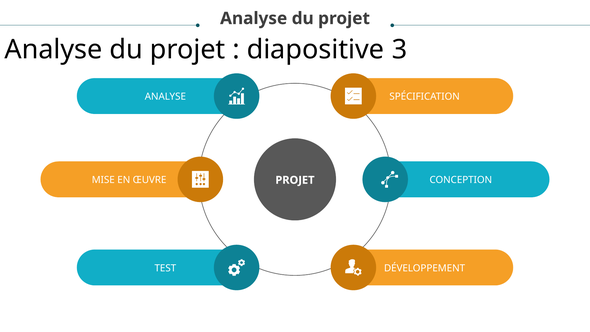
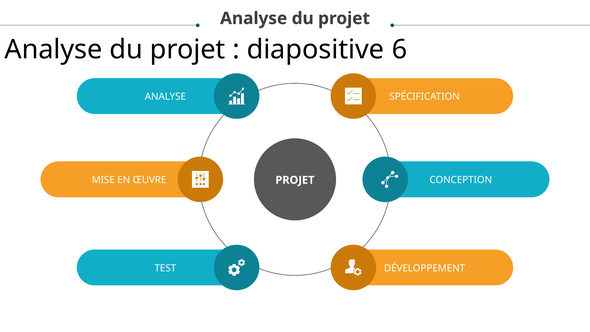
3: 3 -> 6 (399, 50)
